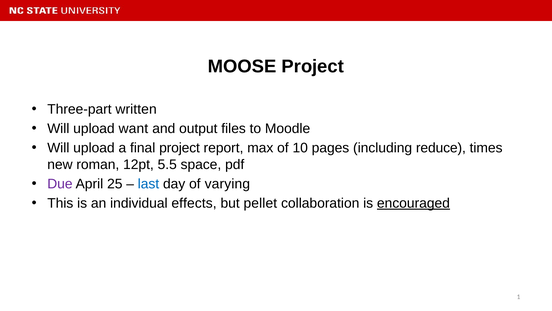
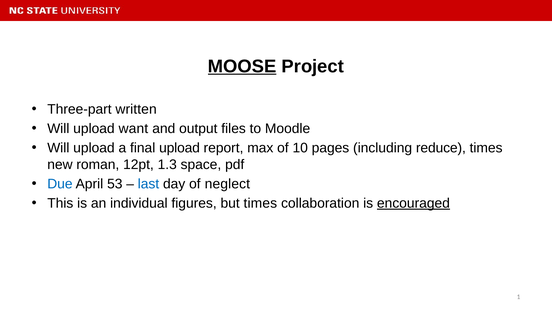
MOOSE underline: none -> present (242, 66)
final project: project -> upload (180, 148)
5.5: 5.5 -> 1.3 (167, 164)
Due colour: purple -> blue (60, 184)
25: 25 -> 53 (115, 184)
varying: varying -> neglect (227, 184)
effects: effects -> figures (194, 203)
but pellet: pellet -> times (260, 203)
